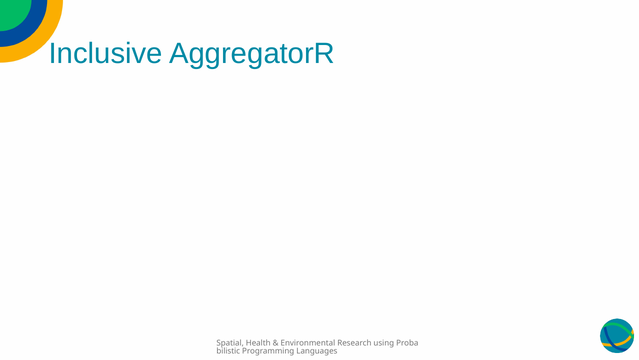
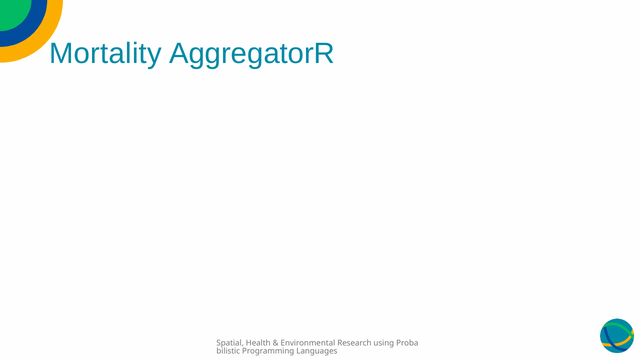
Inclusive: Inclusive -> Mortality (105, 54)
